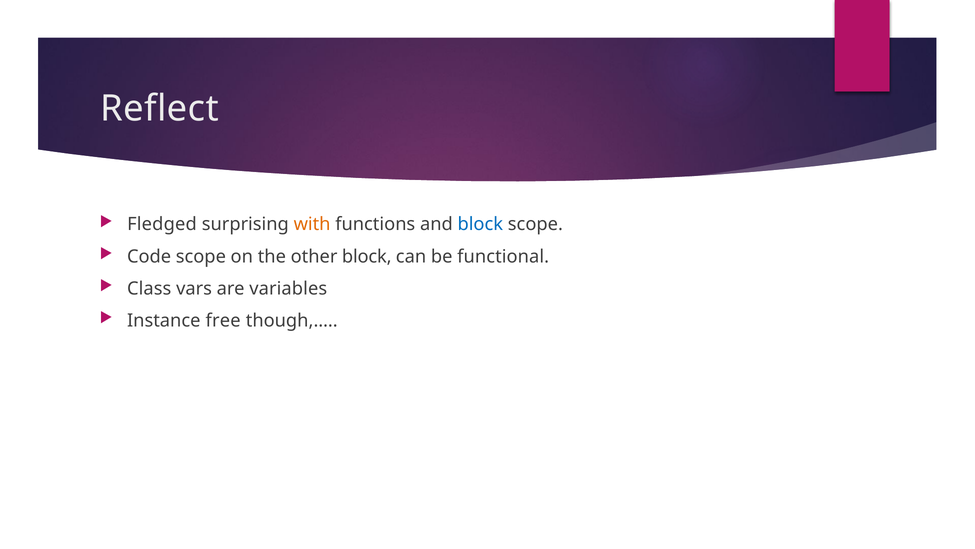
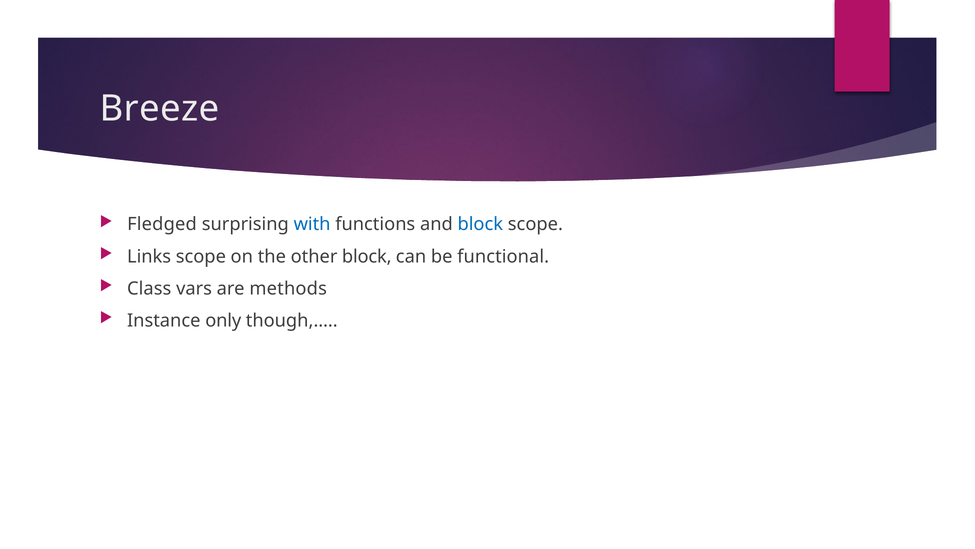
Reflect: Reflect -> Breeze (160, 109)
with colour: orange -> blue (312, 224)
Code: Code -> Links (149, 256)
variables: variables -> methods (288, 288)
free: free -> only (223, 320)
